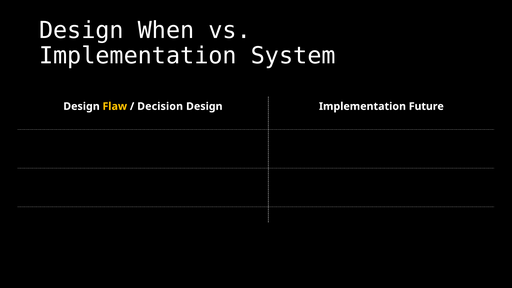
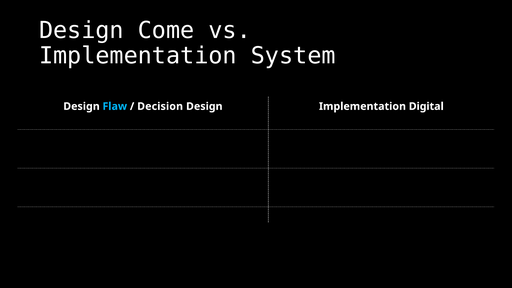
When: When -> Come (166, 30)
Flaw colour: yellow -> light blue (115, 106)
Future: Future -> Digital (426, 106)
